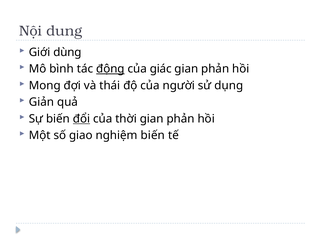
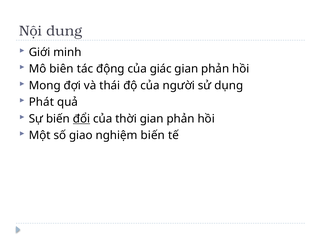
dùng: dùng -> minh (67, 52)
bình: bình -> biên (62, 69)
động underline: present -> none (110, 69)
Giản: Giản -> Phát (41, 102)
